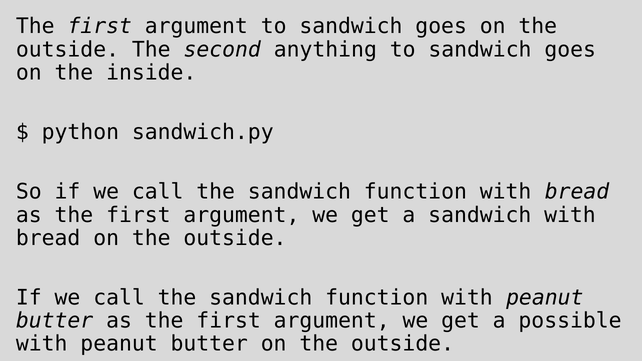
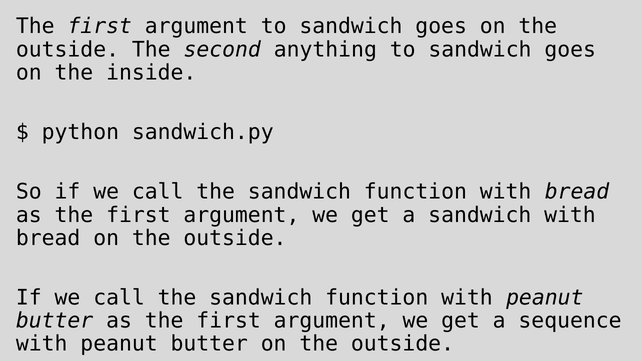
possible: possible -> sequence (570, 321)
